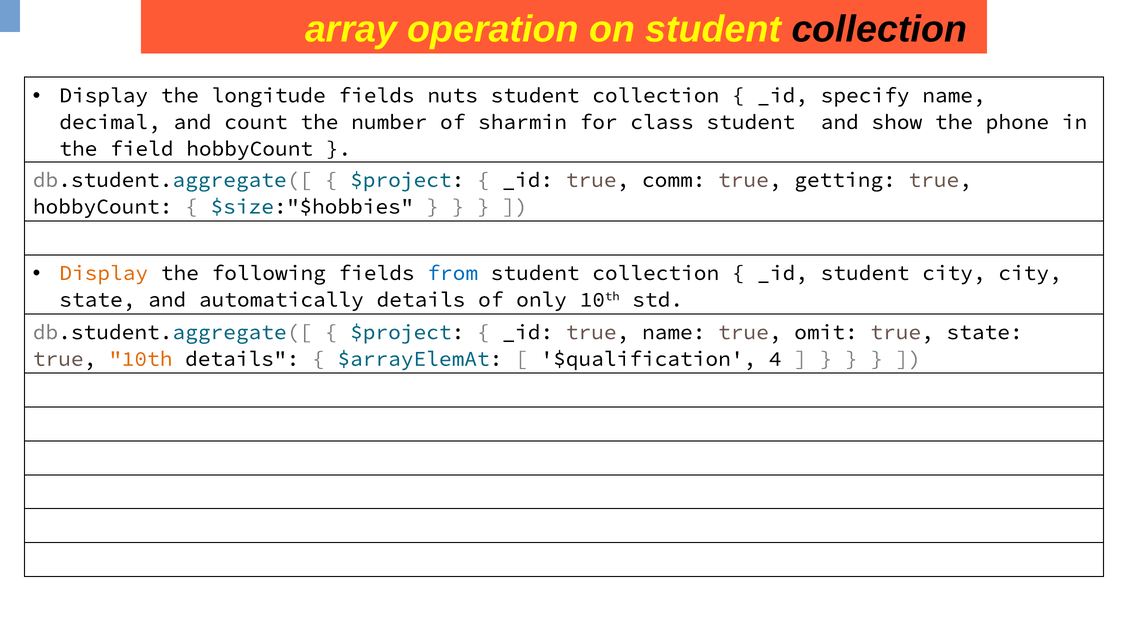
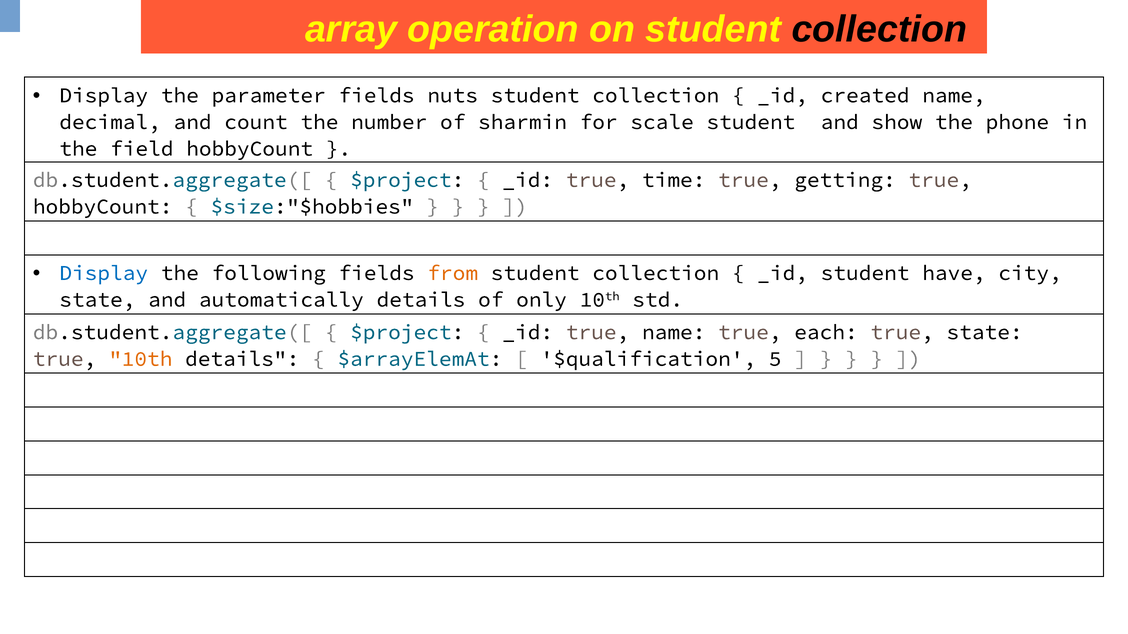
longitude: longitude -> parameter (269, 95)
specify: specify -> created (865, 95)
class: class -> scale (662, 122)
comm: comm -> time (674, 180)
Display colour: orange -> blue (104, 273)
from colour: blue -> orange (453, 273)
student city: city -> have (954, 273)
omit: omit -> each (826, 332)
4: 4 -> 5 (775, 359)
